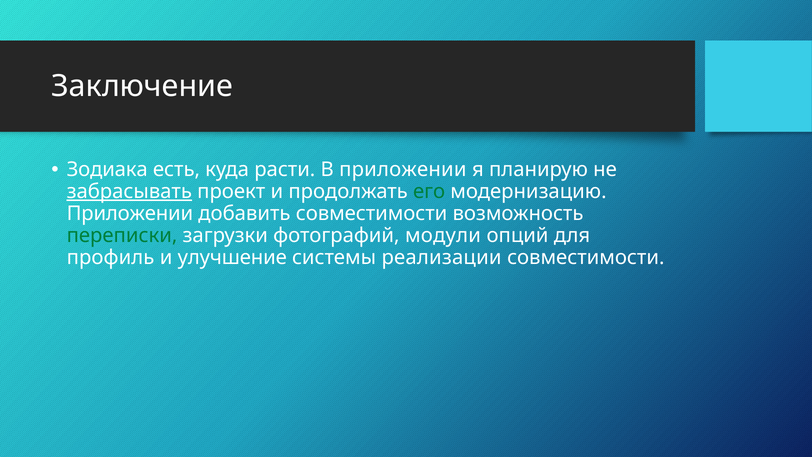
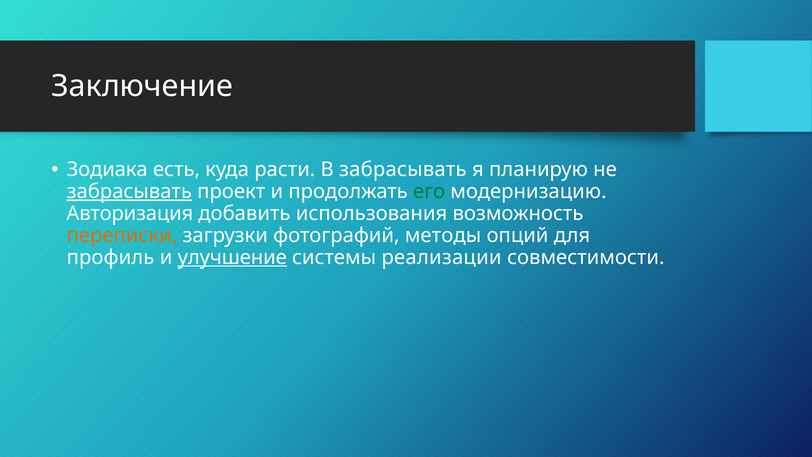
В приложении: приложении -> забрасывать (403, 170)
Приложении: Приложении -> Авторизация (130, 213)
добавить совместимости: совместимости -> использования (372, 213)
переписки colour: green -> orange (122, 235)
модули: модули -> методы (443, 235)
улучшение underline: none -> present (232, 257)
